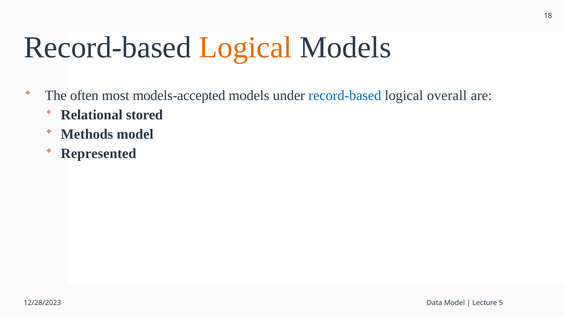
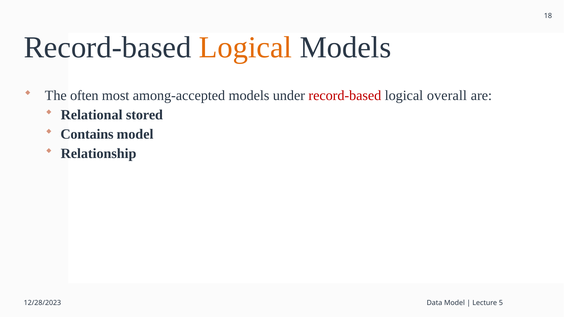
models-accepted: models-accepted -> among-accepted (179, 96)
record-based colour: blue -> red (345, 96)
Methods: Methods -> Contains (87, 134)
Represented: Represented -> Relationship (99, 154)
